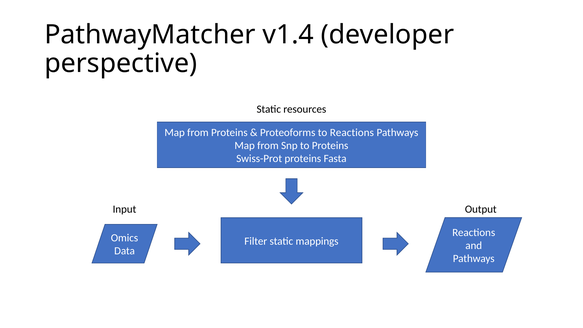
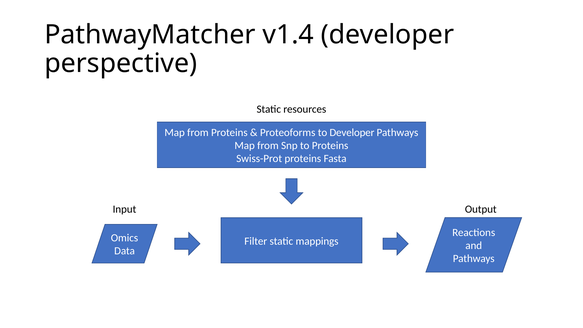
to Reactions: Reactions -> Developer (352, 132)
